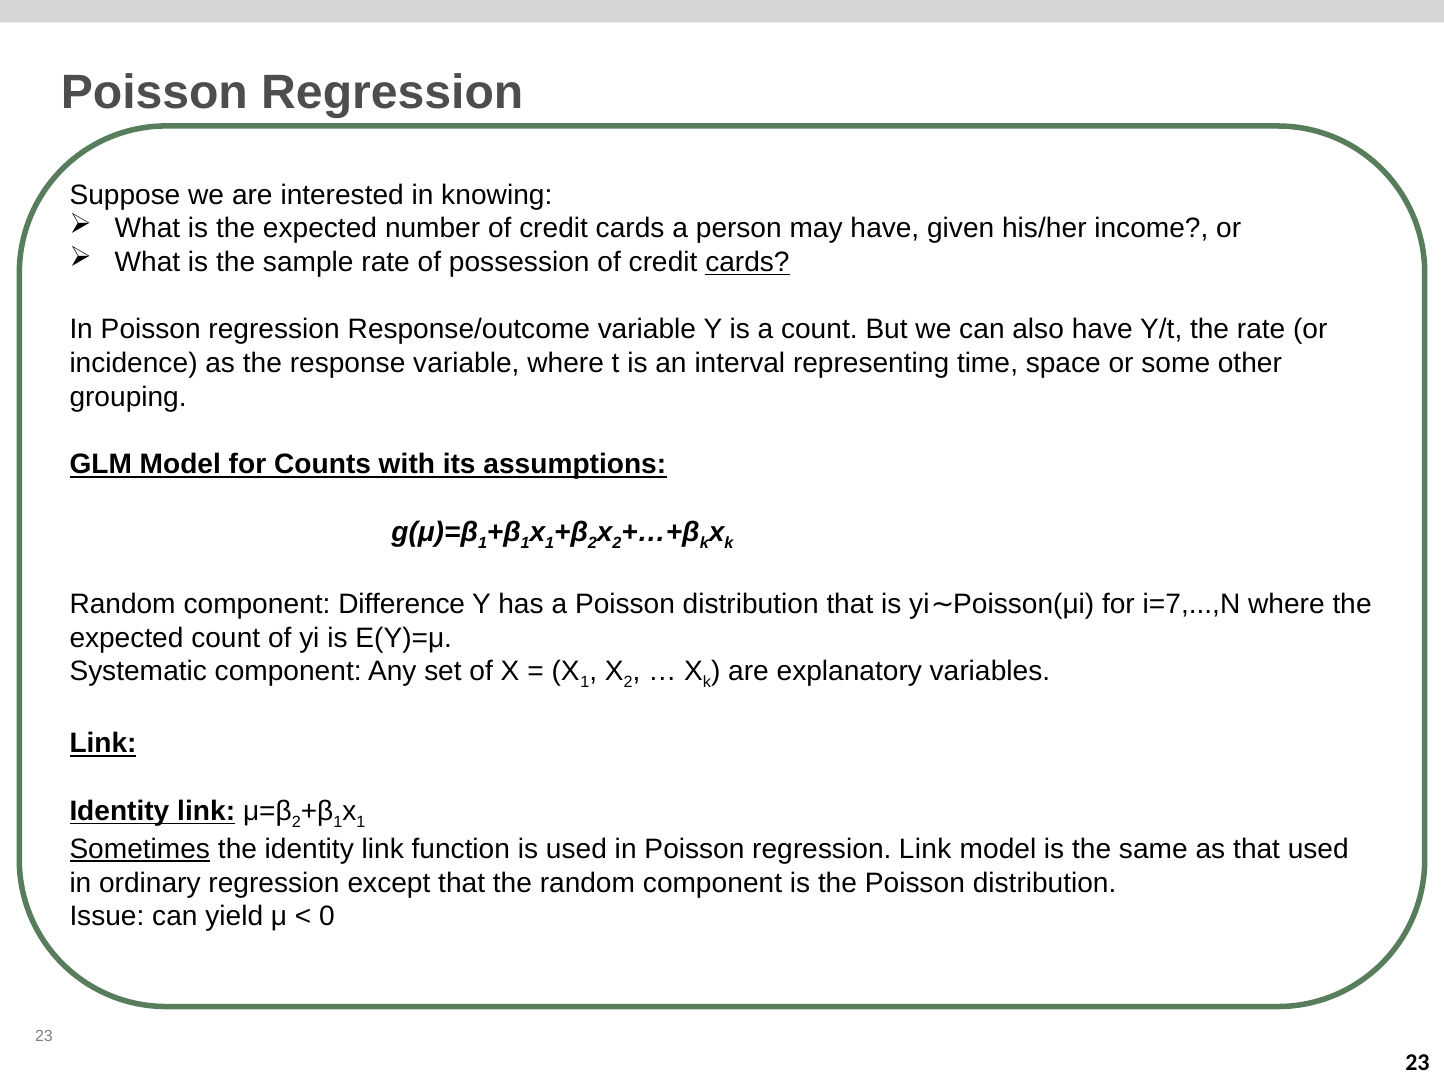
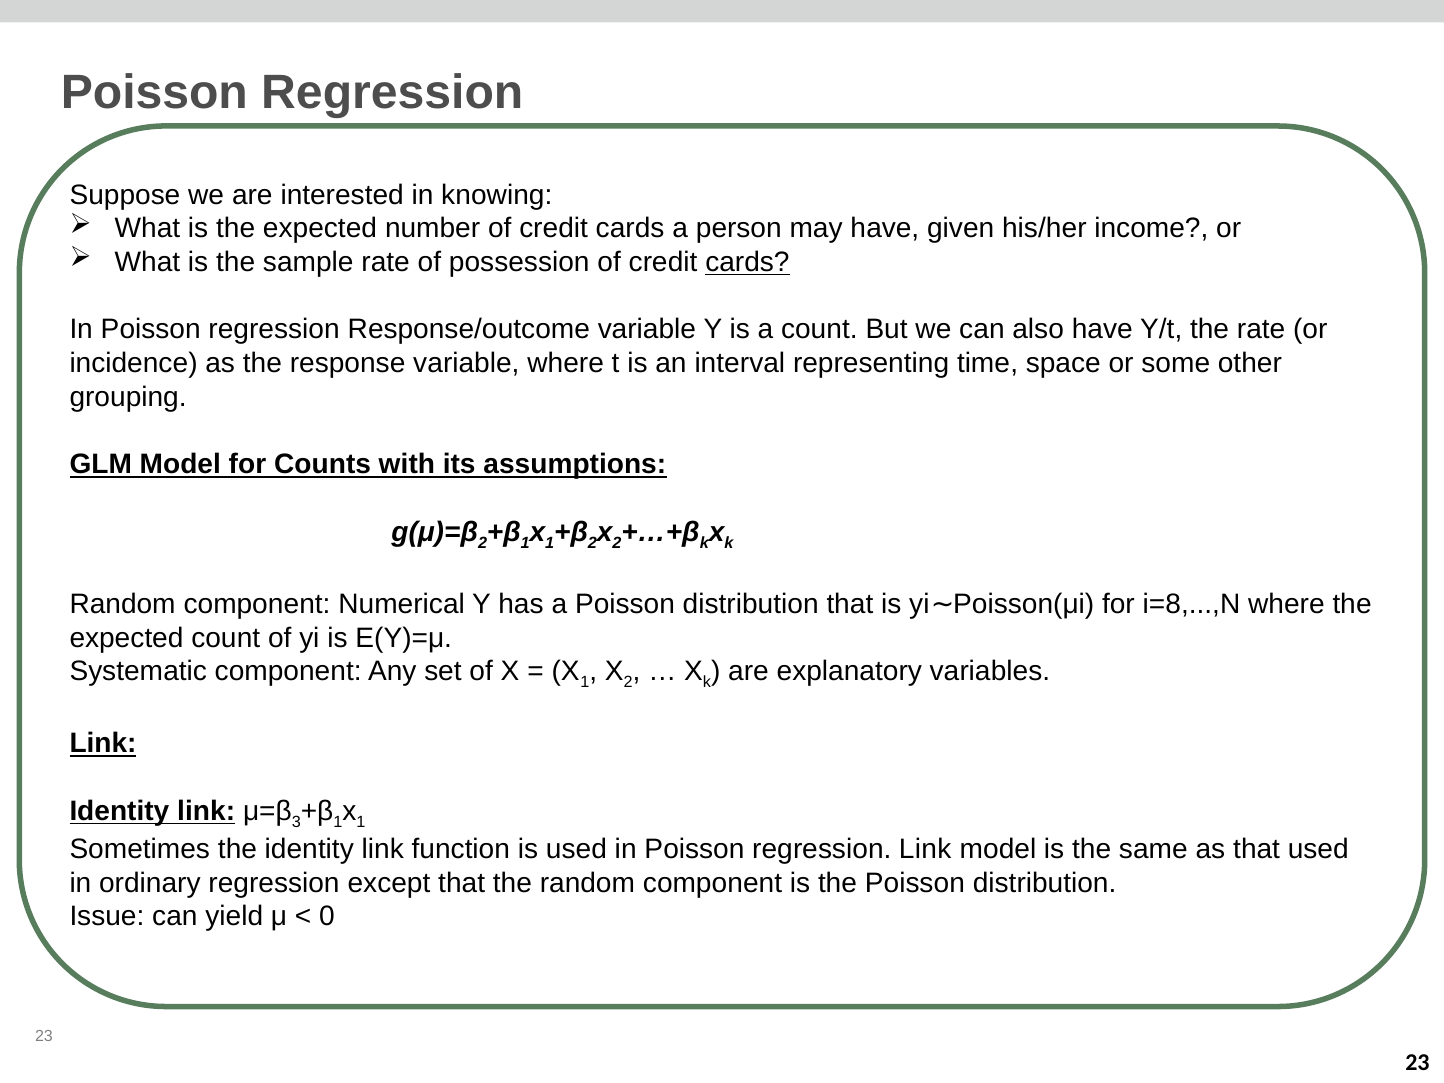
1: 1 -> 2 (483, 543)
Difference: Difference -> Numerical (402, 604)
i=7,...,N: i=7,...,N -> i=8,...,N (1192, 604)
2: 2 -> 3 (296, 822)
Sometimes underline: present -> none (140, 849)
